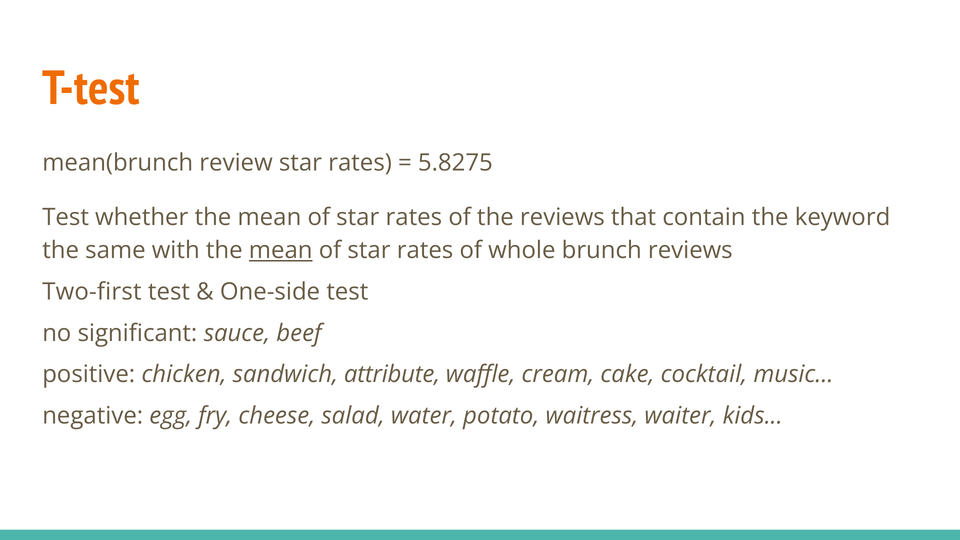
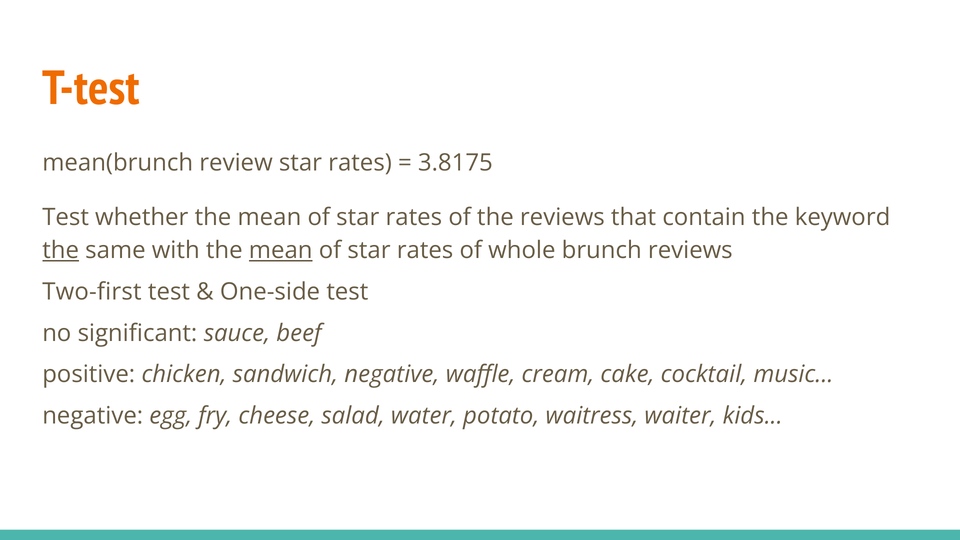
5.8275: 5.8275 -> 3.8175 (455, 163)
the underline: none -> present (61, 250)
sandwich attribute: attribute -> negative (392, 374)
